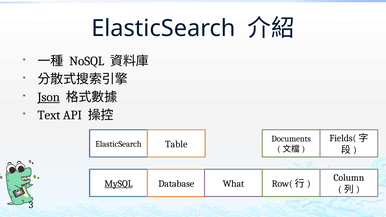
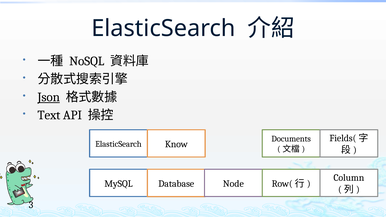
Table: Table -> Know (176, 144)
MySQL underline: present -> none (118, 184)
What: What -> Node (233, 184)
